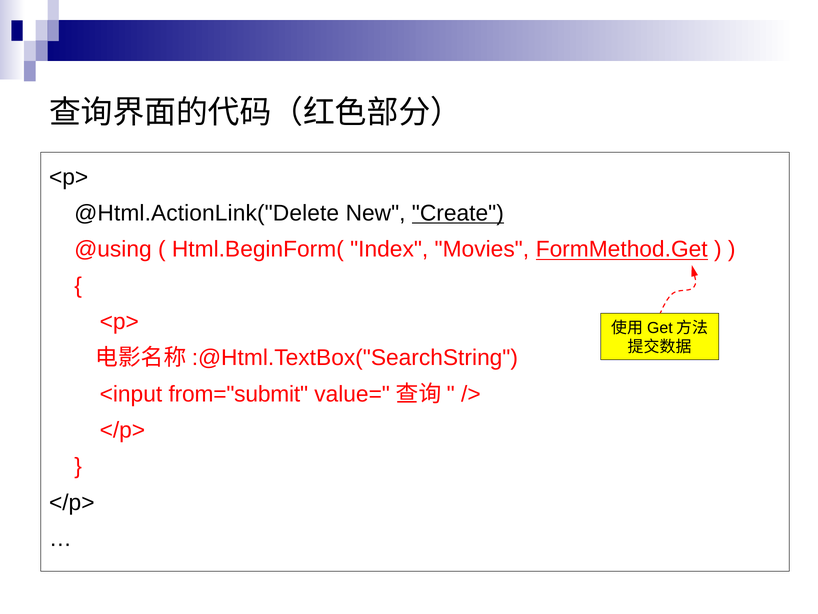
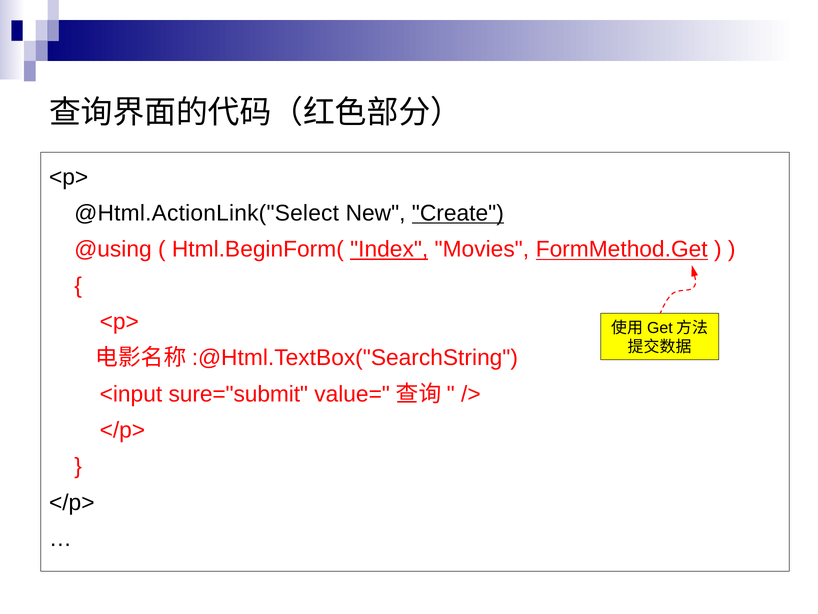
@Html.ActionLink("Delete: @Html.ActionLink("Delete -> @Html.ActionLink("Select (207, 213)
Index underline: none -> present (389, 249)
from="submit: from="submit -> sure="submit (238, 394)
